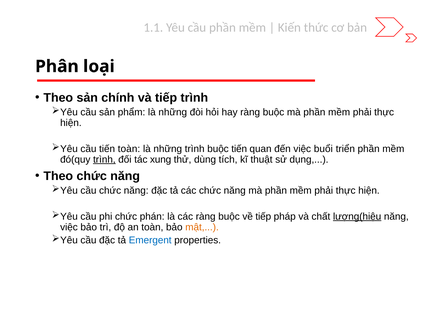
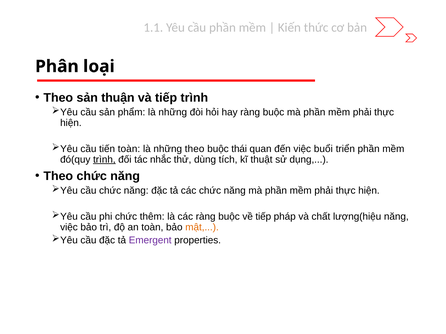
chính: chính -> thuận (118, 98)
những trình: trình -> theo (195, 149)
buộc tiến: tiến -> thái (239, 149)
xung: xung -> nhắc (161, 160)
phán: phán -> thêm (152, 217)
lượng(hiệu underline: present -> none (357, 217)
Emergent colour: blue -> purple (150, 240)
